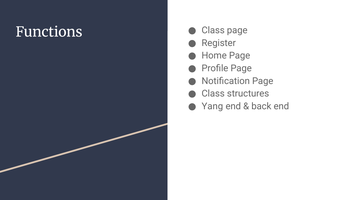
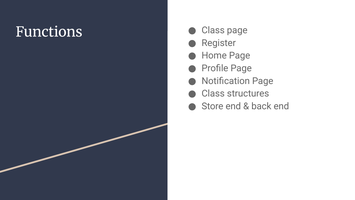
Yang: Yang -> Store (212, 106)
